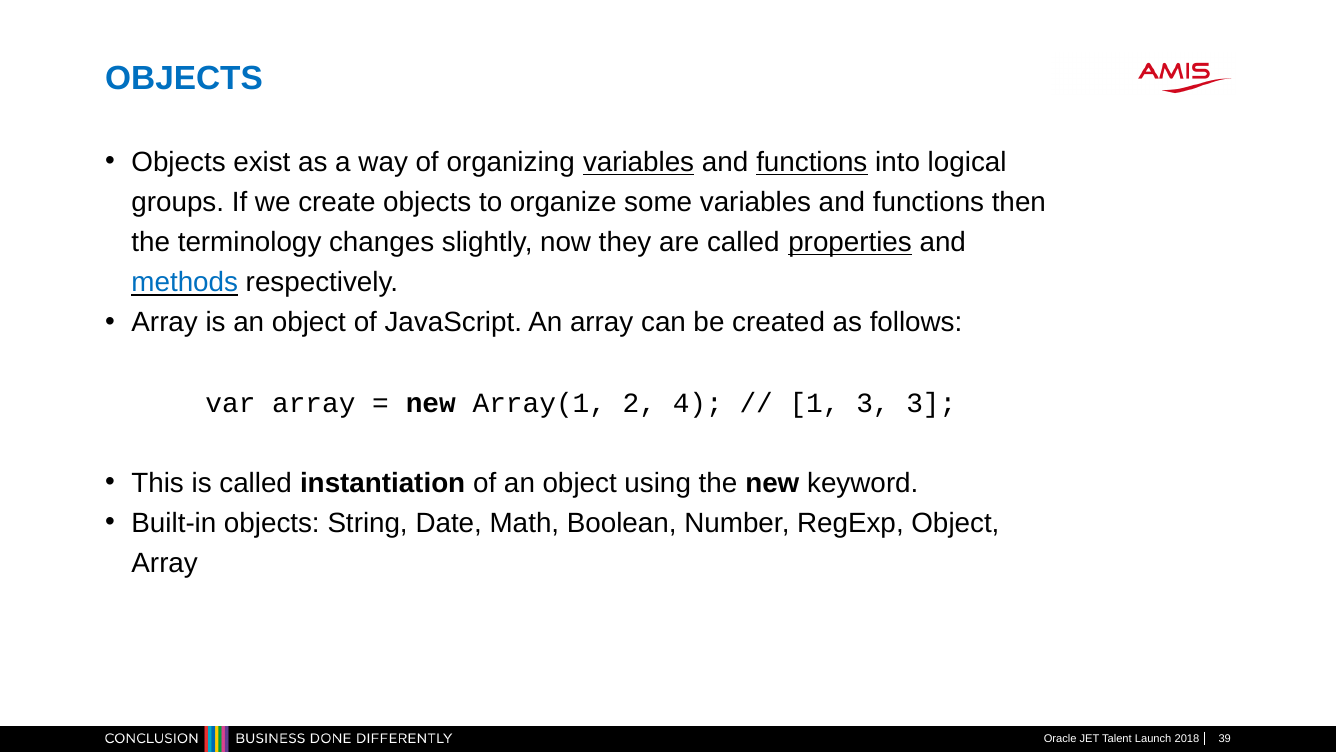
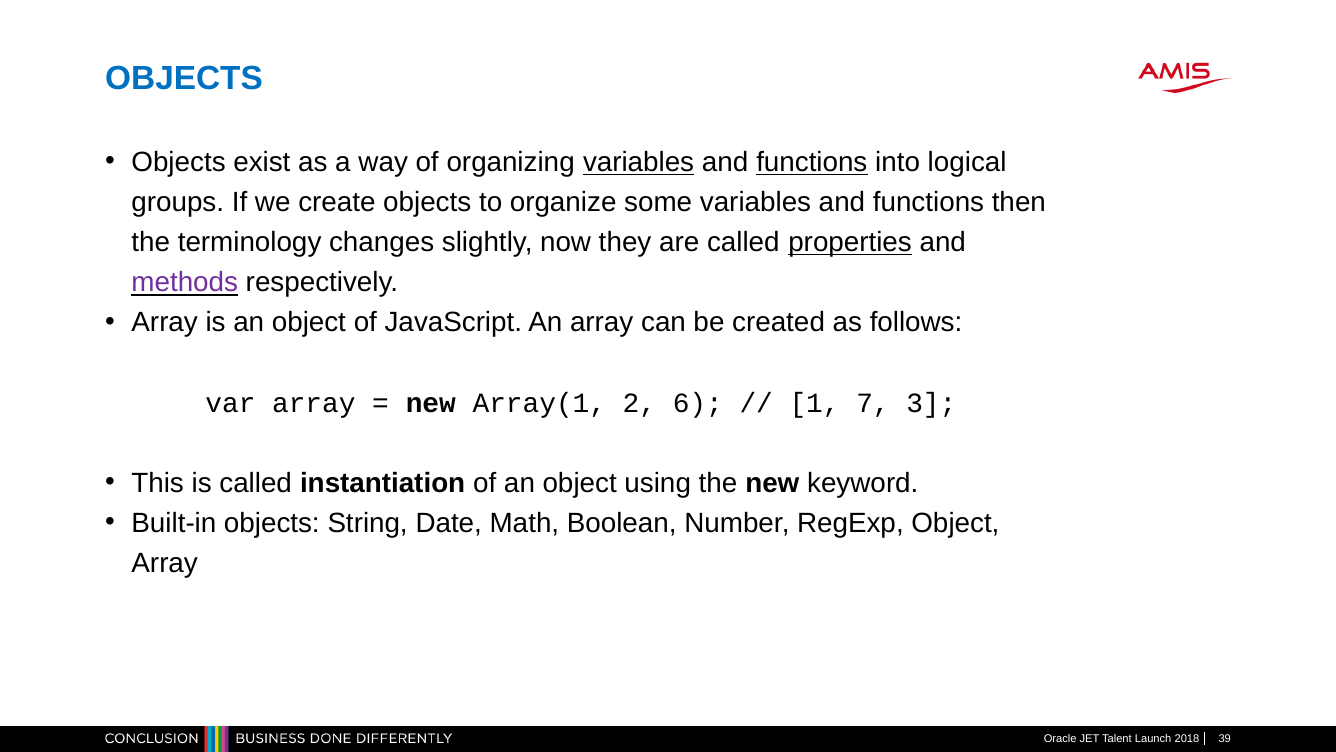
methods colour: blue -> purple (185, 282)
4: 4 -> 6 (698, 403)
1 3: 3 -> 7 (873, 403)
